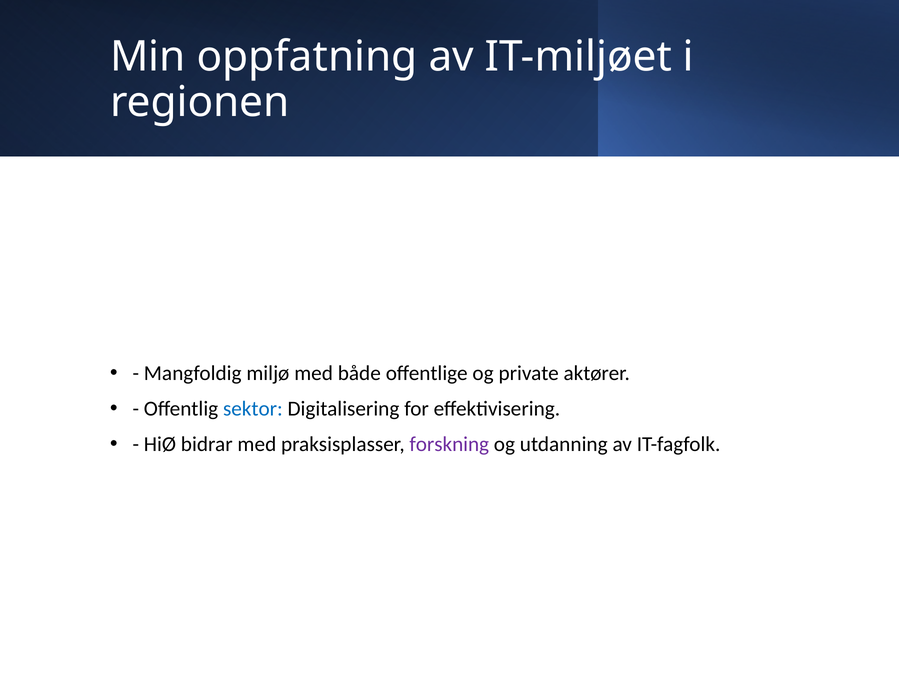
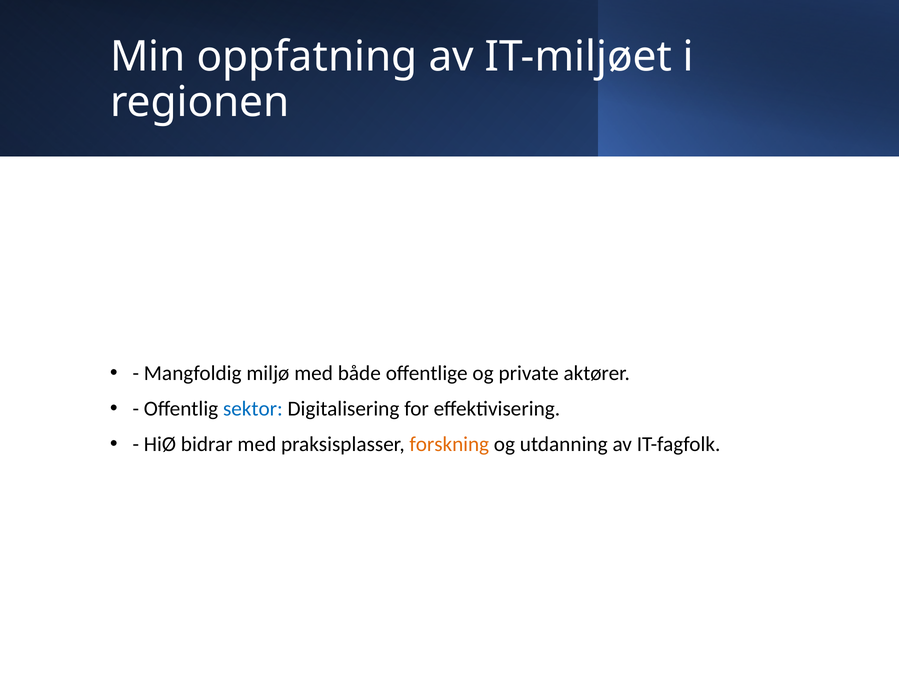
forskning colour: purple -> orange (449, 444)
